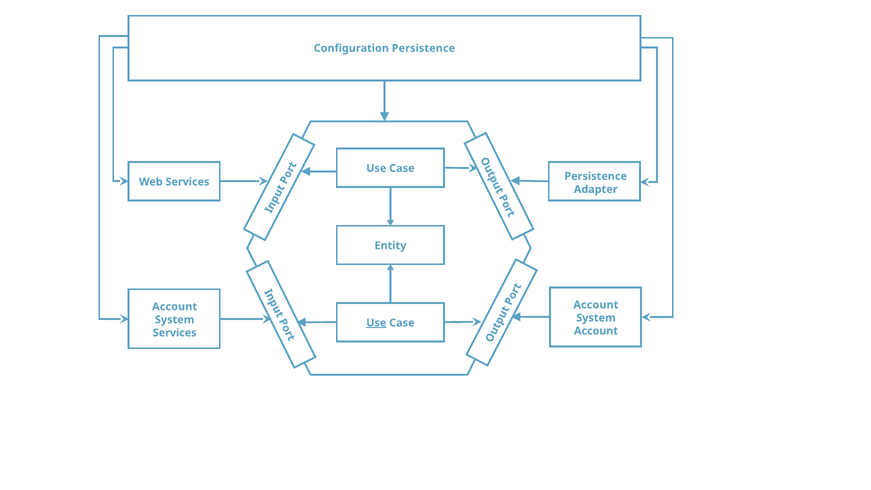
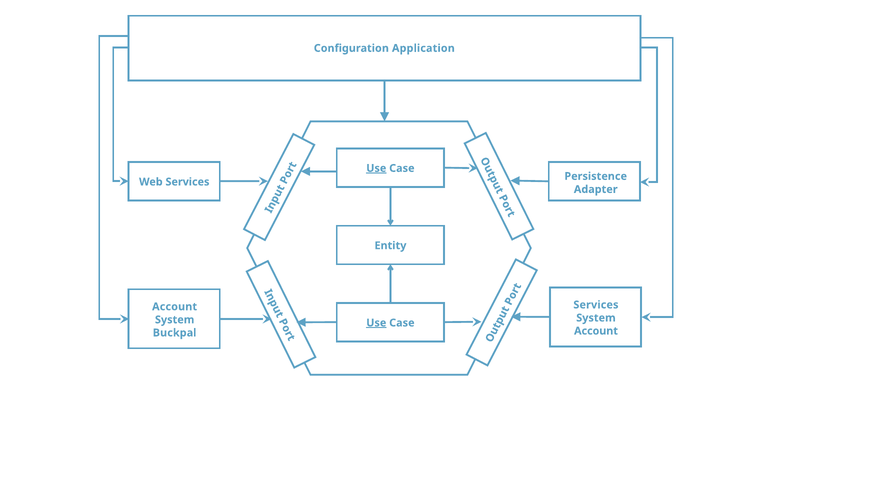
Configuration Persistence: Persistence -> Application (423, 48)
Use underline: none -> present (376, 168)
Account: Account -> Services (596, 305)
Services: Services -> Buckpal (175, 333)
